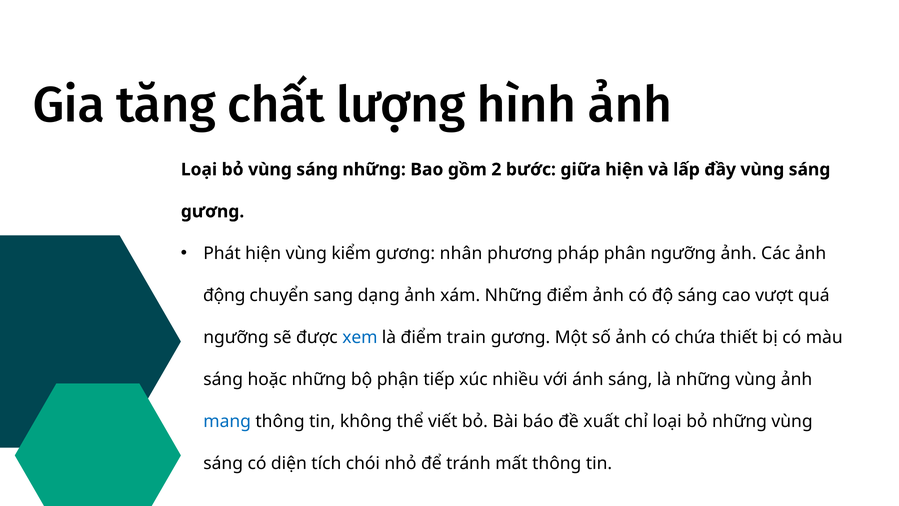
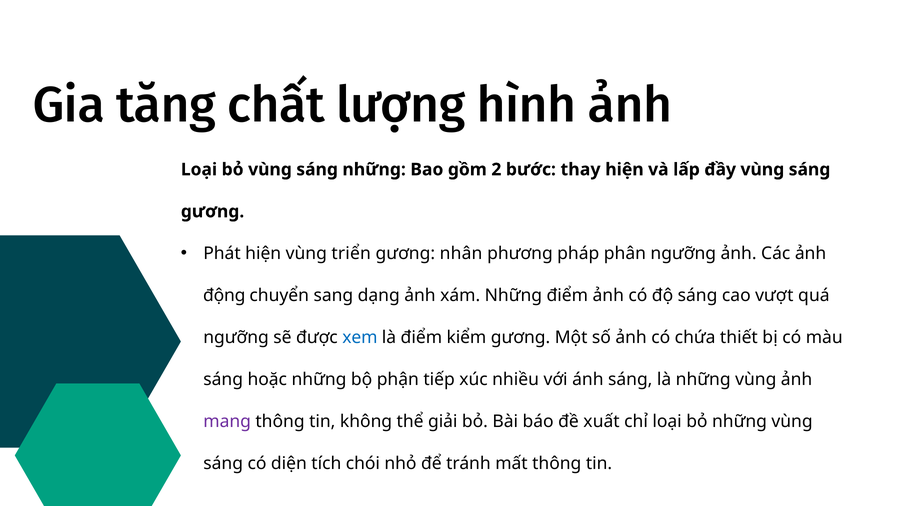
giữa: giữa -> thay (581, 169)
kiểm: kiểm -> triển (351, 253)
train: train -> kiểm (466, 337)
mang colour: blue -> purple (227, 421)
viết: viết -> giải (443, 421)
